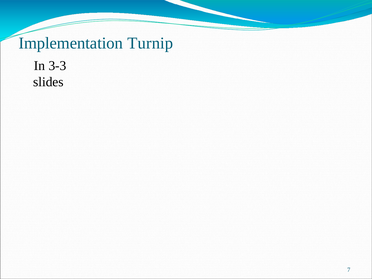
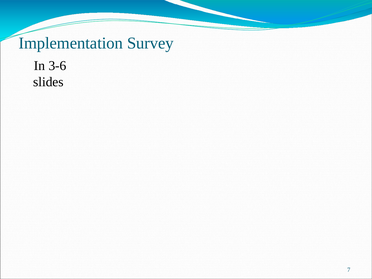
Turnip: Turnip -> Survey (150, 43)
3-3: 3-3 -> 3-6 (57, 66)
